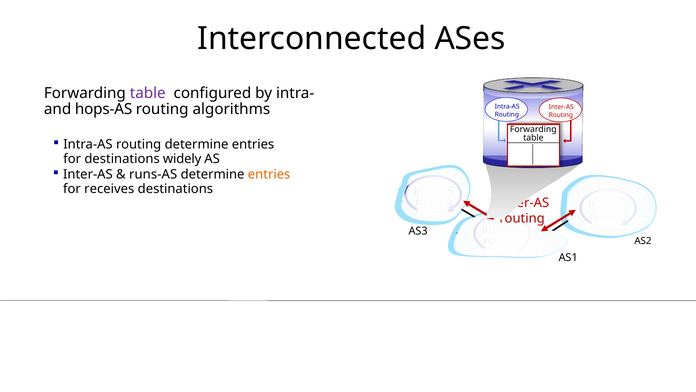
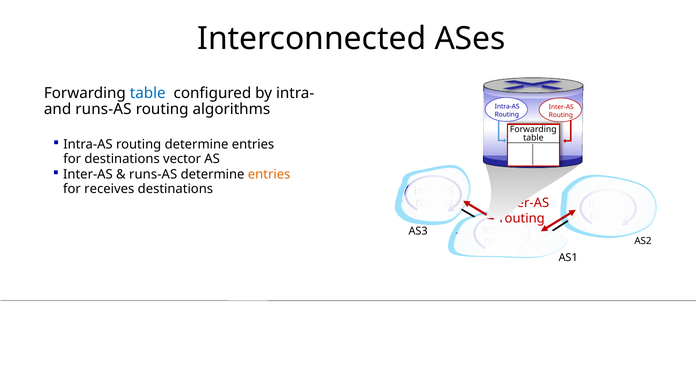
table colour: purple -> blue (148, 93)
and hops-AS: hops-AS -> runs-AS (103, 109)
widely: widely -> vector (182, 159)
